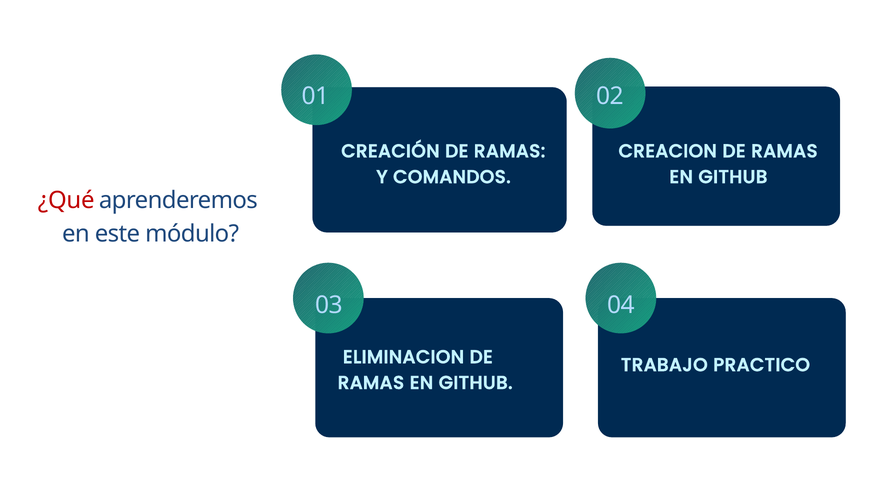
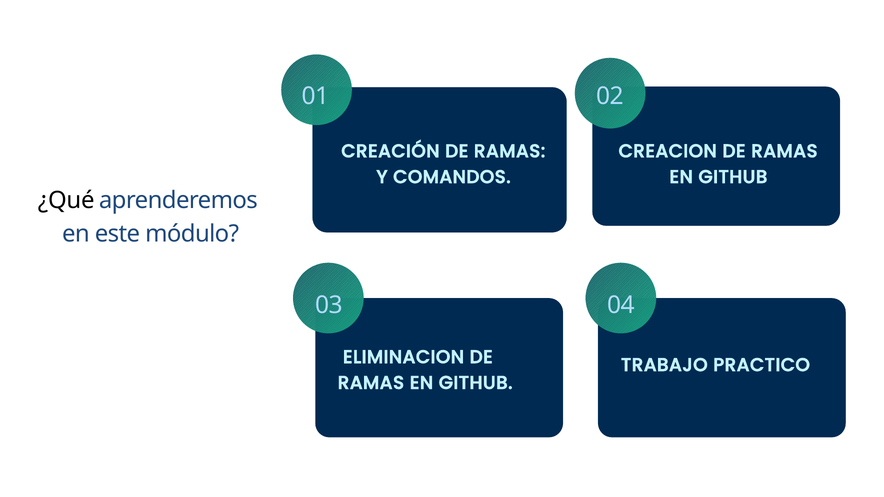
¿Qué colour: red -> black (66, 200)
